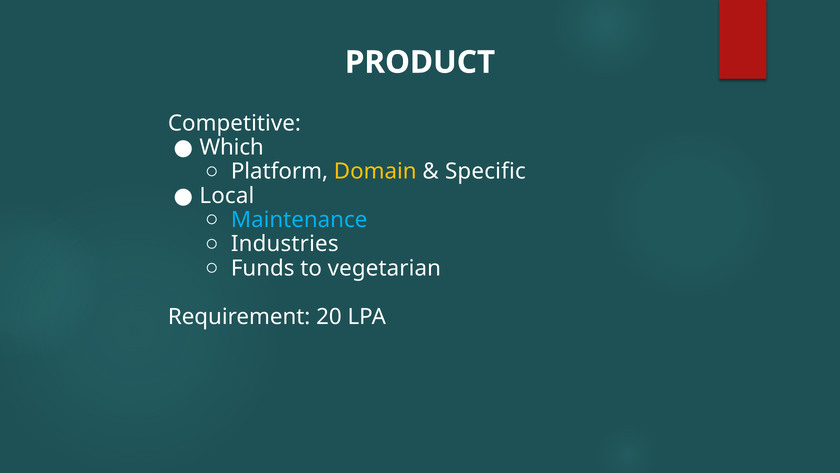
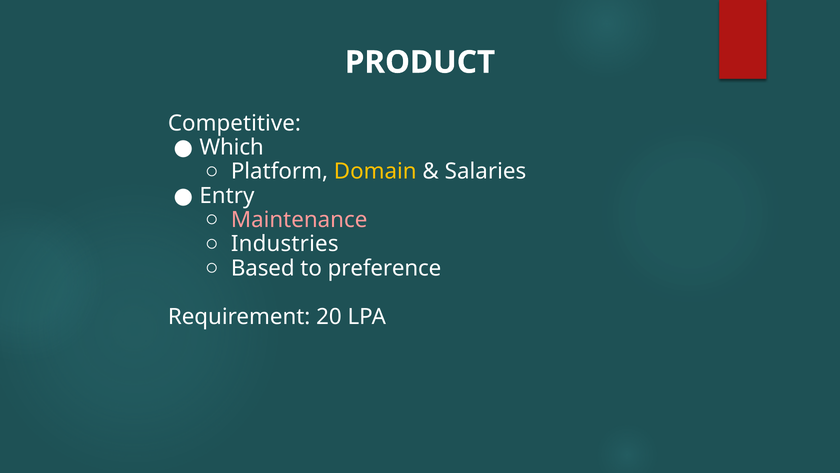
Specific: Specific -> Salaries (485, 171)
Local: Local -> Entry (227, 196)
Maintenance colour: light blue -> pink (299, 220)
Funds: Funds -> Based (263, 268)
vegetarian: vegetarian -> preference (385, 268)
